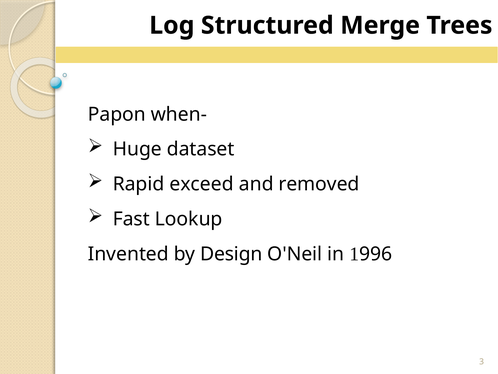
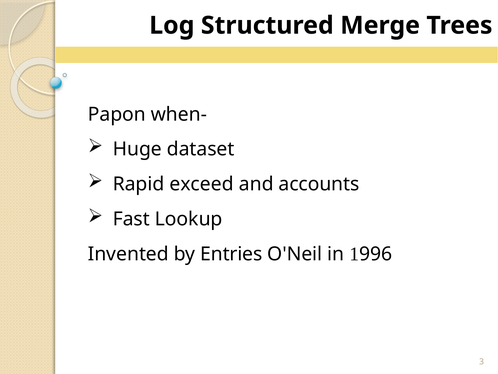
removed: removed -> accounts (319, 184)
Design: Design -> Entries (231, 254)
